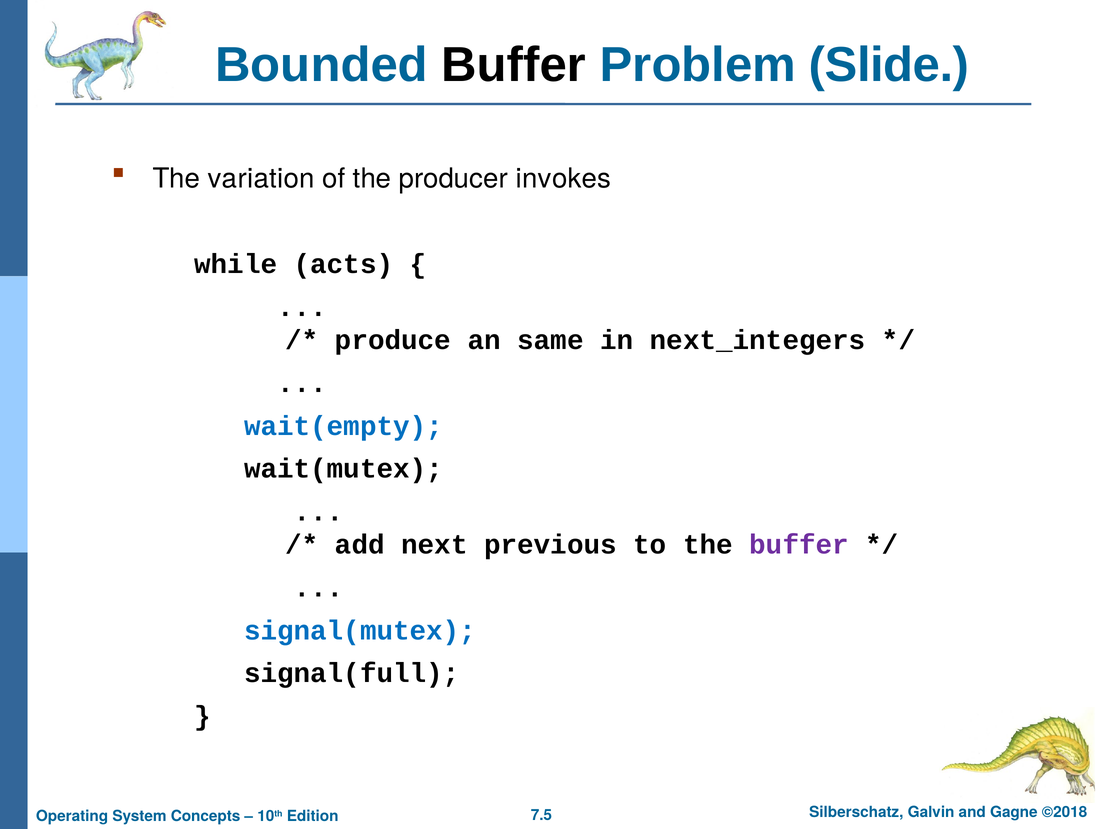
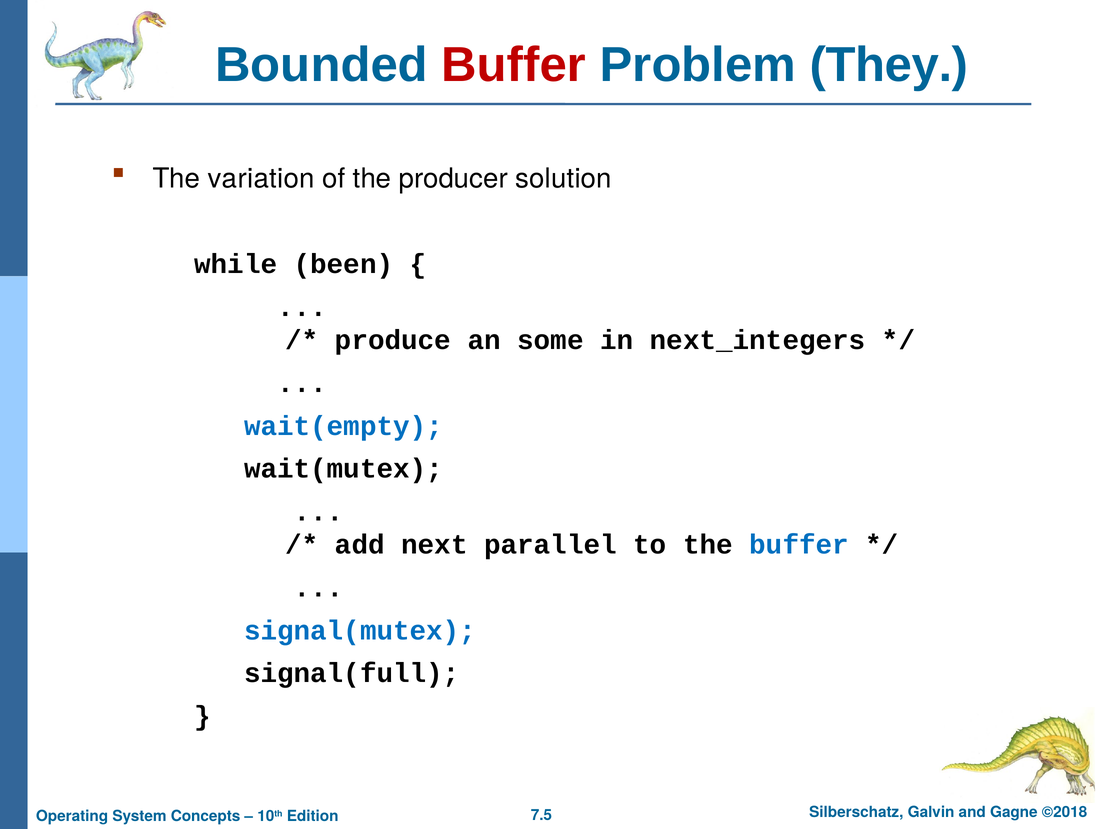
Buffer colour: black -> red (514, 65)
Slide: Slide -> They (889, 65)
invokes: invokes -> solution (564, 179)
acts: acts -> been (343, 264)
same: same -> some (550, 340)
previous: previous -> parallel (550, 545)
buffer colour: purple -> blue (799, 545)
